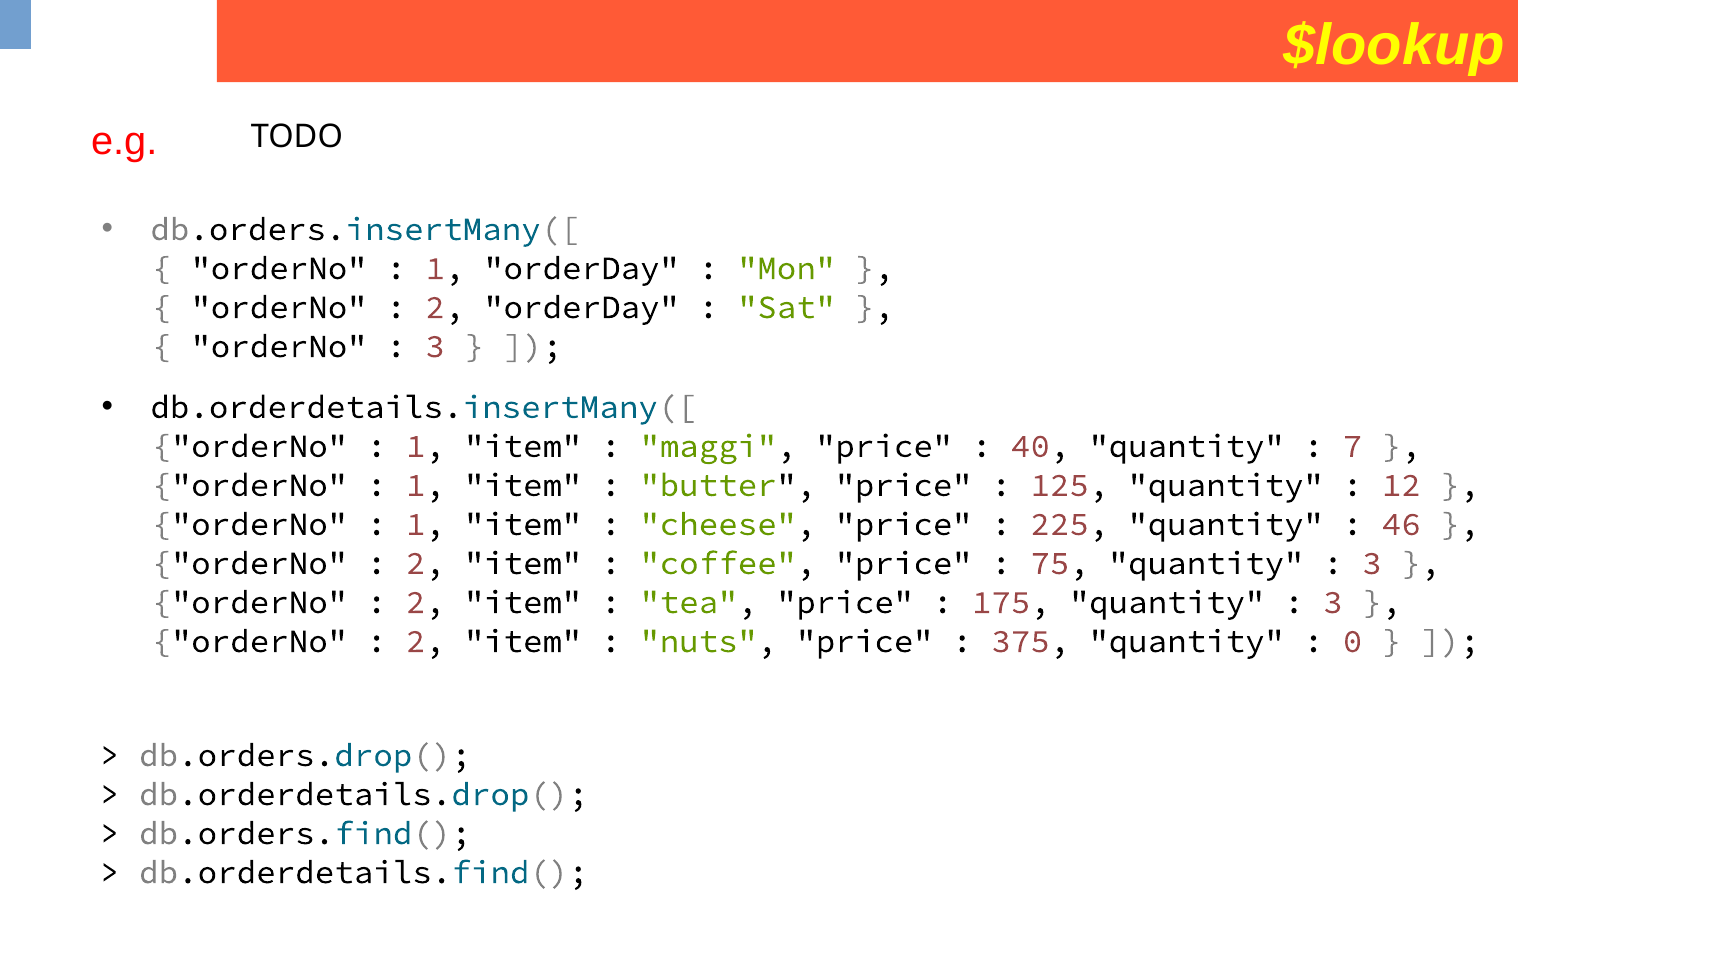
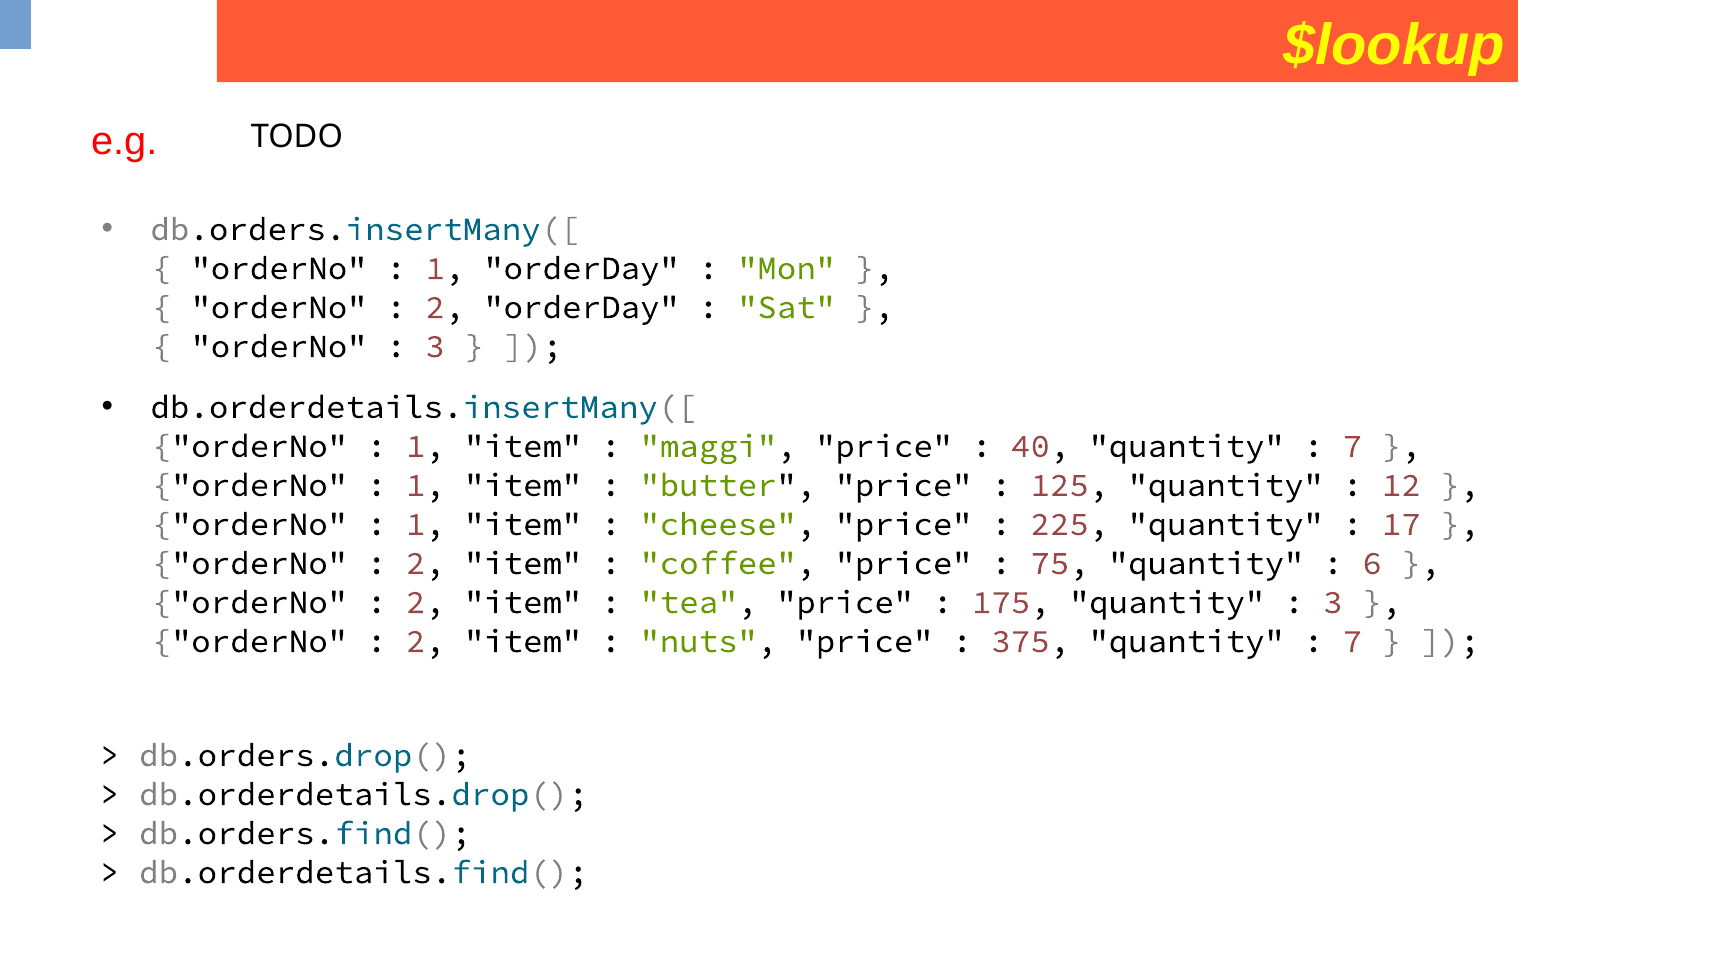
46: 46 -> 17 (1401, 524)
3: 3 -> 6 (1372, 563)
0: 0 -> 7 (1353, 641)
